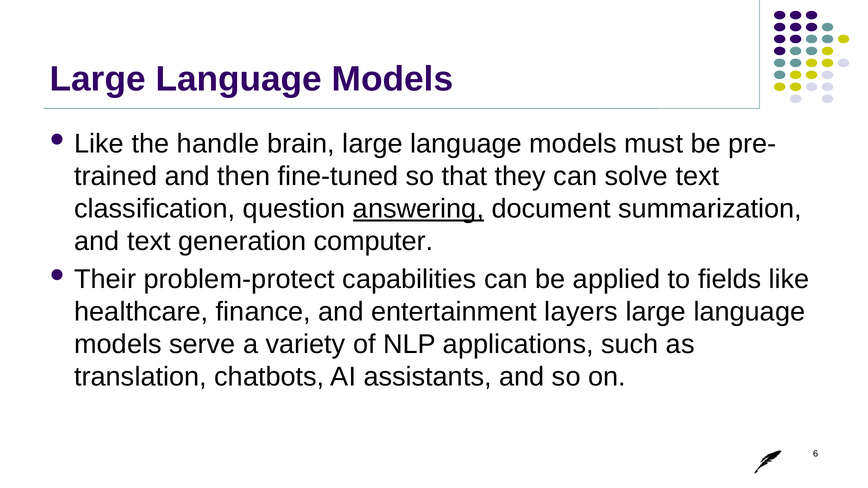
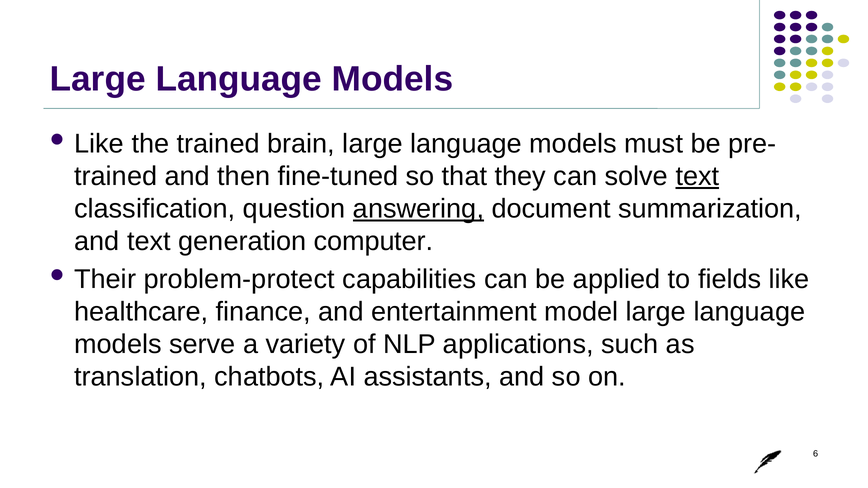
the handle: handle -> trained (218, 144)
text underline: none -> present (697, 176)
layers: layers -> model (581, 312)
